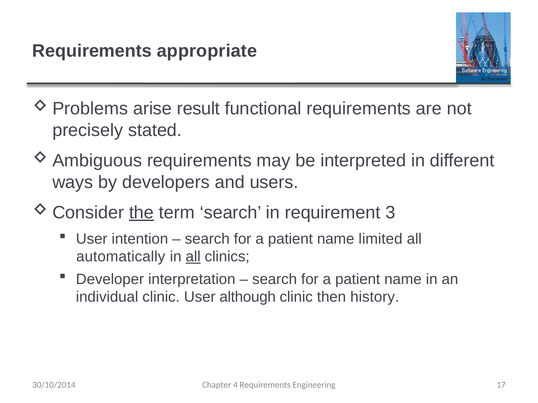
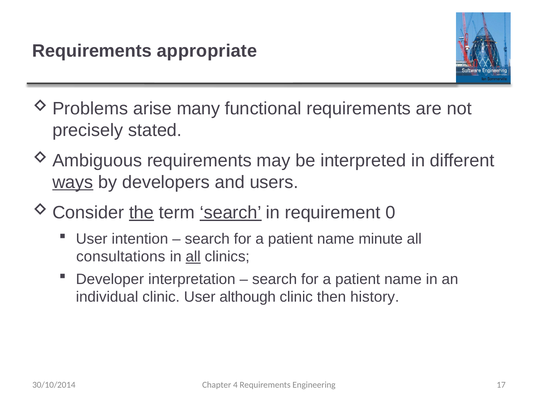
result: result -> many (198, 109)
ways underline: none -> present (73, 182)
search underline: none -> present (231, 213)
3: 3 -> 0 (390, 213)
limited: limited -> minute (381, 239)
automatically: automatically -> consultations (121, 257)
